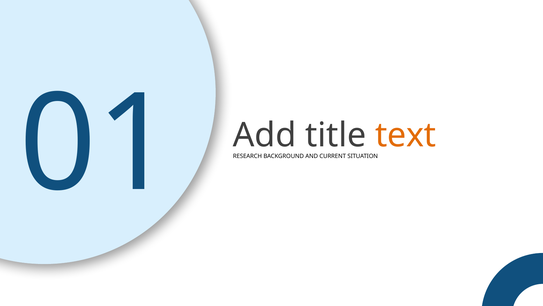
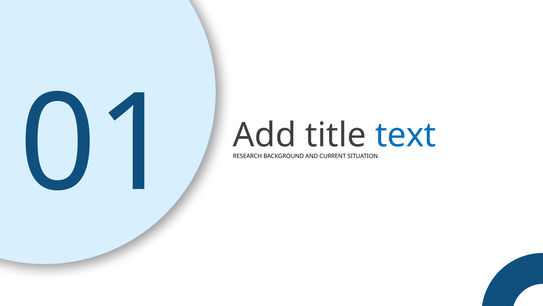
text colour: orange -> blue (406, 135)
